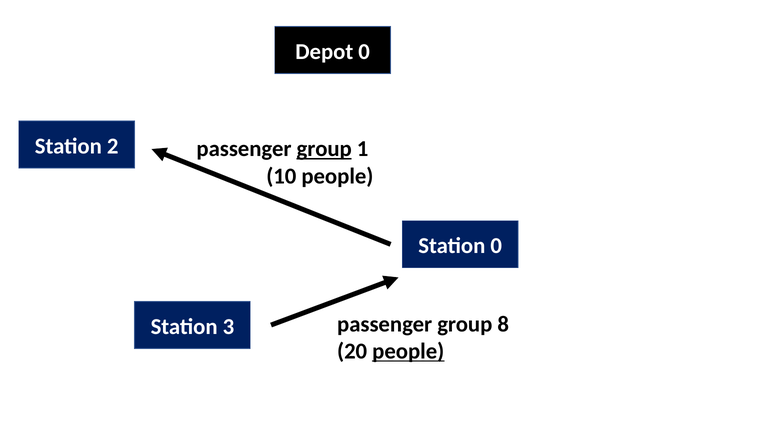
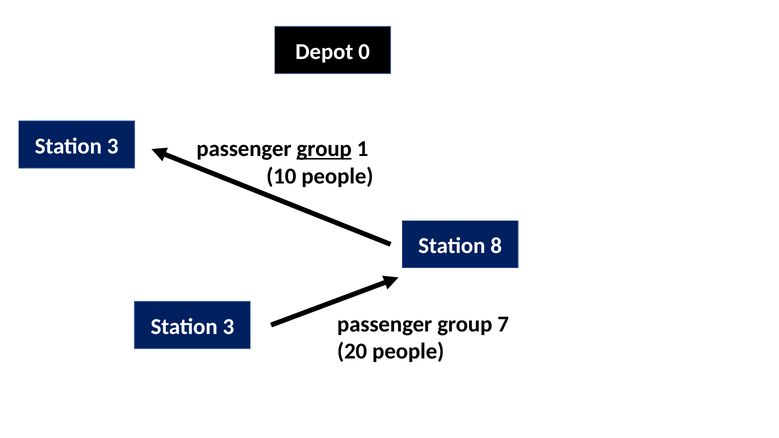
2: 2 -> 3 (113, 146)
Station 0: 0 -> 8 (496, 246)
8: 8 -> 7 (503, 324)
people underline: present -> none (408, 351)
